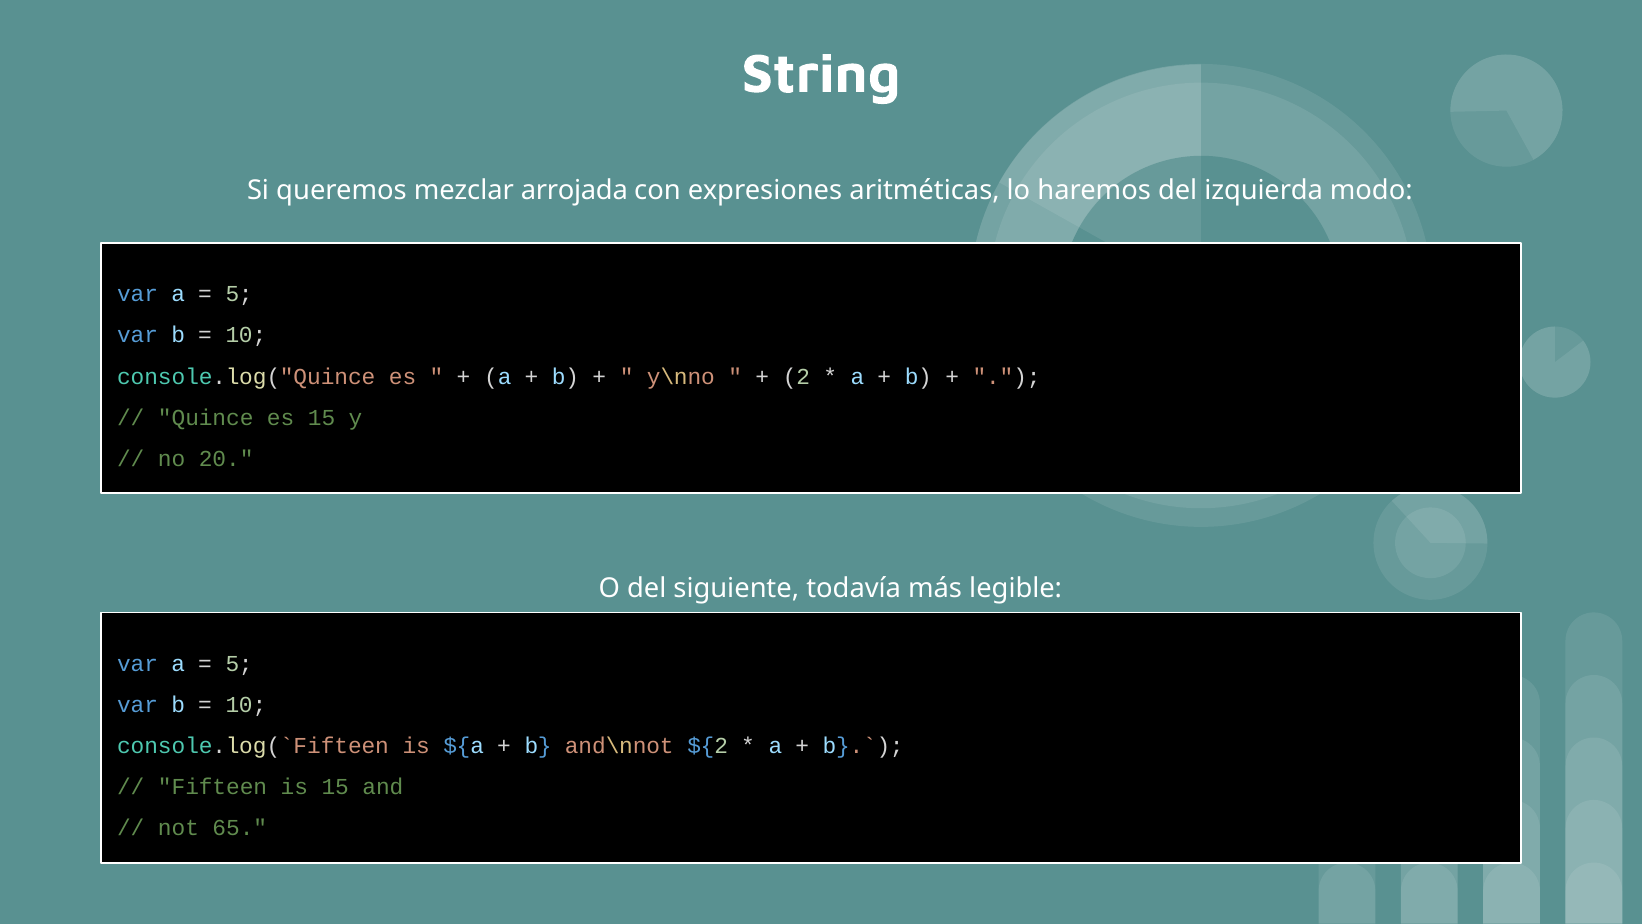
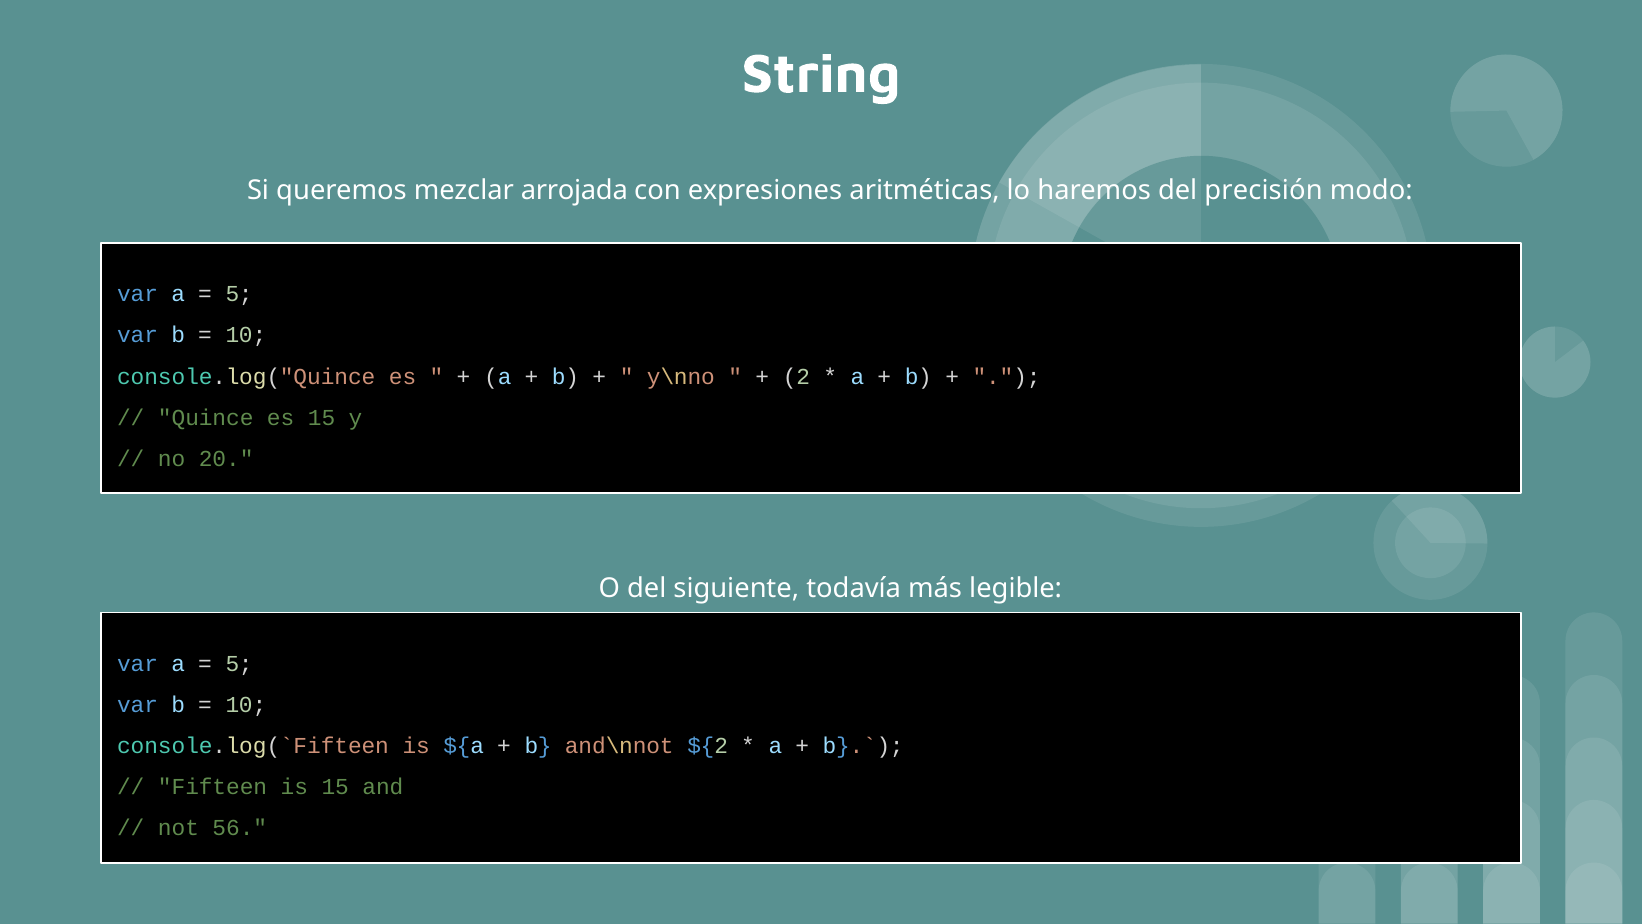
izquierda: izquierda -> precisión (1264, 191)
65: 65 -> 56 (240, 828)
